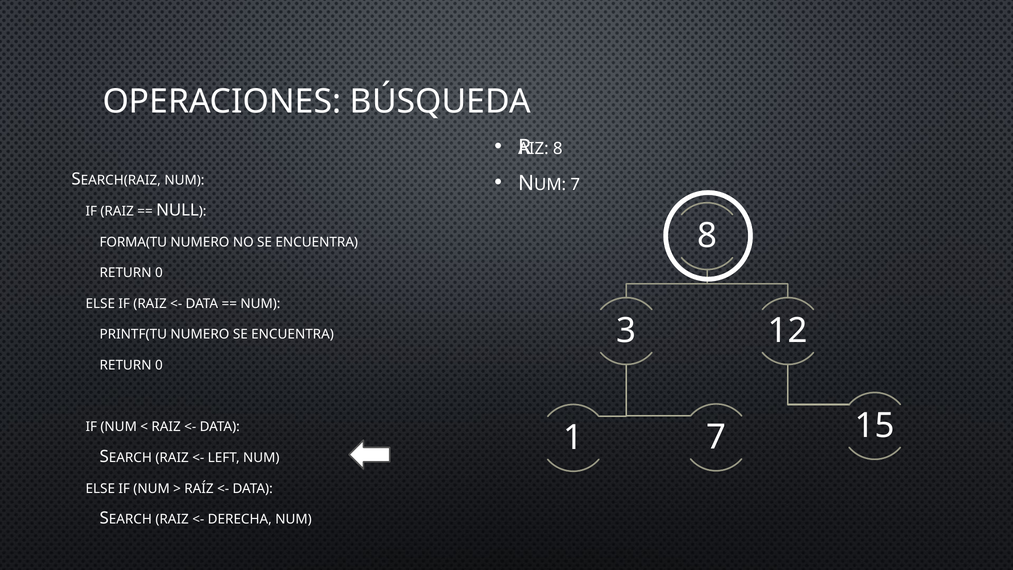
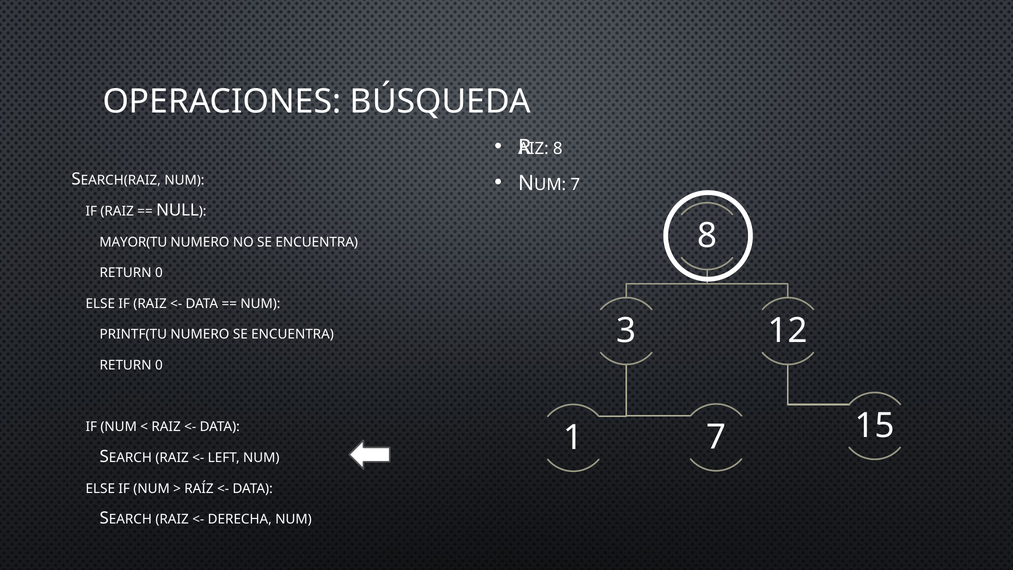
FORMA(TU: FORMA(TU -> MAYOR(TU (133, 242)
